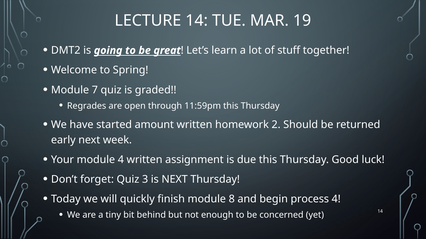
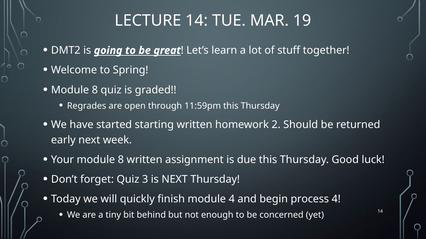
7: 7 -> 8 (95, 90)
amount: amount -> starting (154, 125)
Your module 4: 4 -> 8 (121, 160)
module 8: 8 -> 4 (232, 200)
